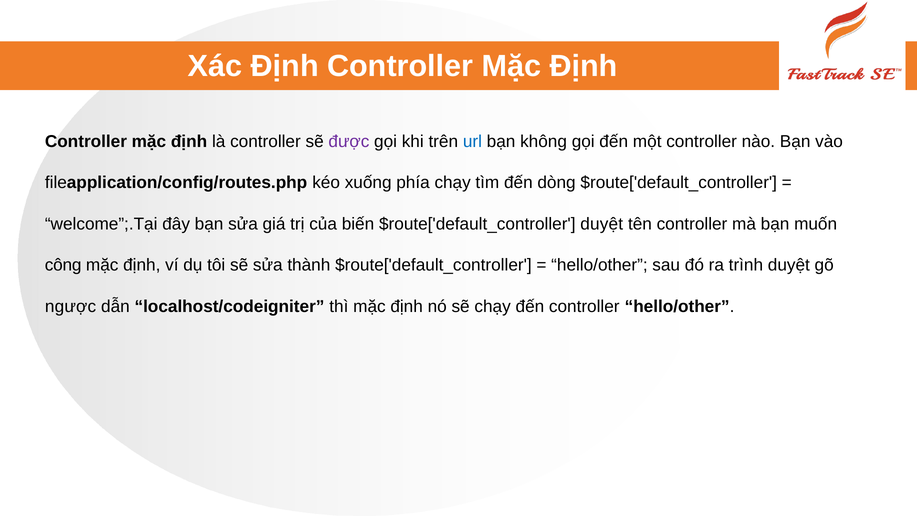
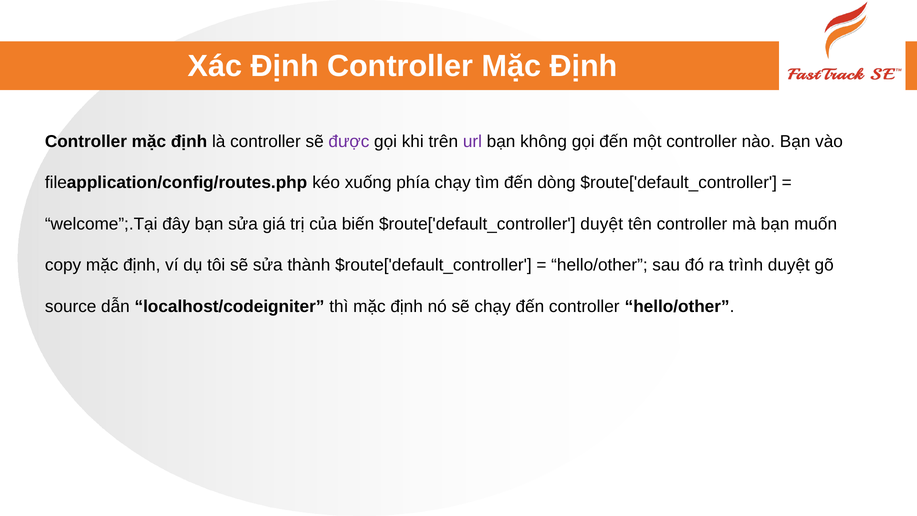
url colour: blue -> purple (472, 141)
công: công -> copy (63, 265)
ngược: ngược -> source (71, 306)
